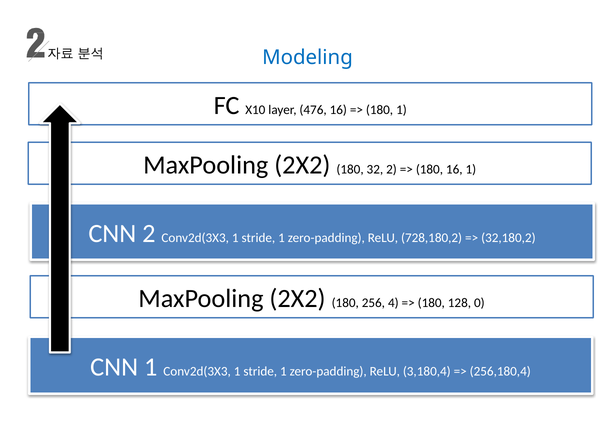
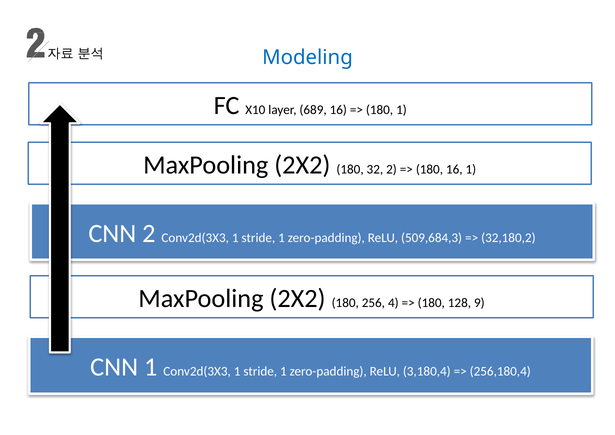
476: 476 -> 689 (313, 110)
728,180,2: 728,180,2 -> 509,684,3 (432, 238)
0: 0 -> 9 (479, 303)
